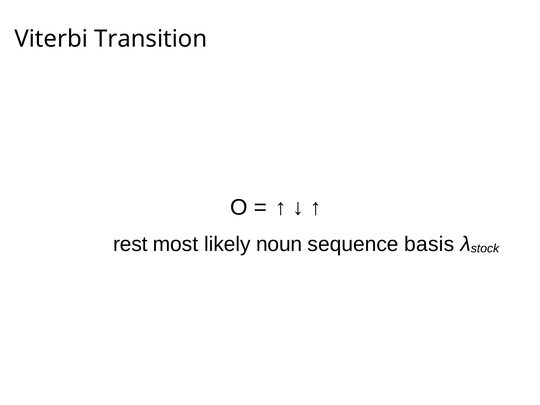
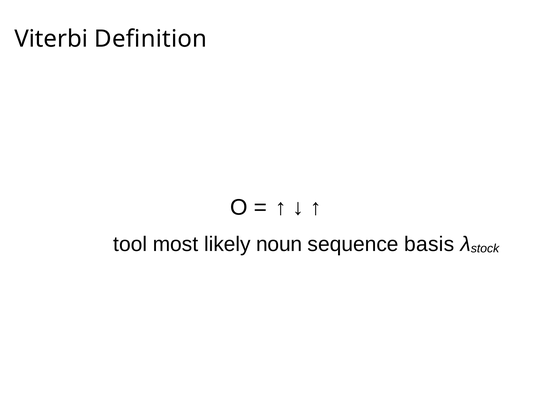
Transition: Transition -> Definition (151, 39)
rest: rest -> tool (130, 244)
